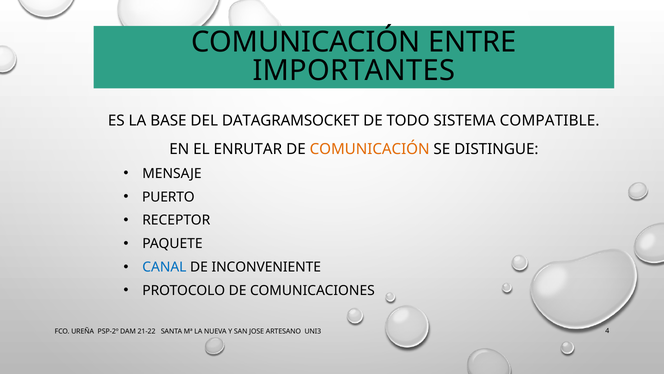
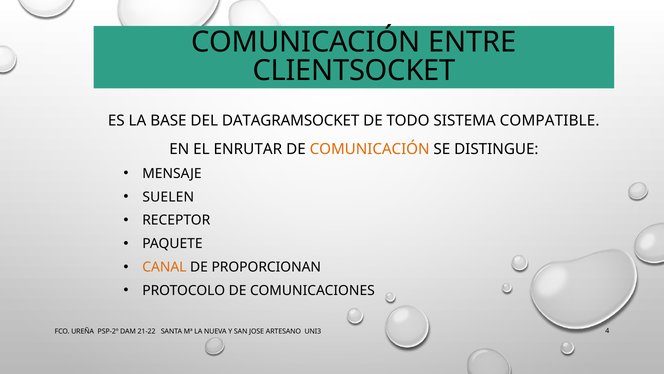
IMPORTANTES: IMPORTANTES -> CLIENTSOCKET (354, 70)
PUERTO: PUERTO -> SUELEN (168, 197)
CANAL colour: blue -> orange (164, 267)
INCONVENIENTE: INCONVENIENTE -> PROPORCIONAN (266, 267)
